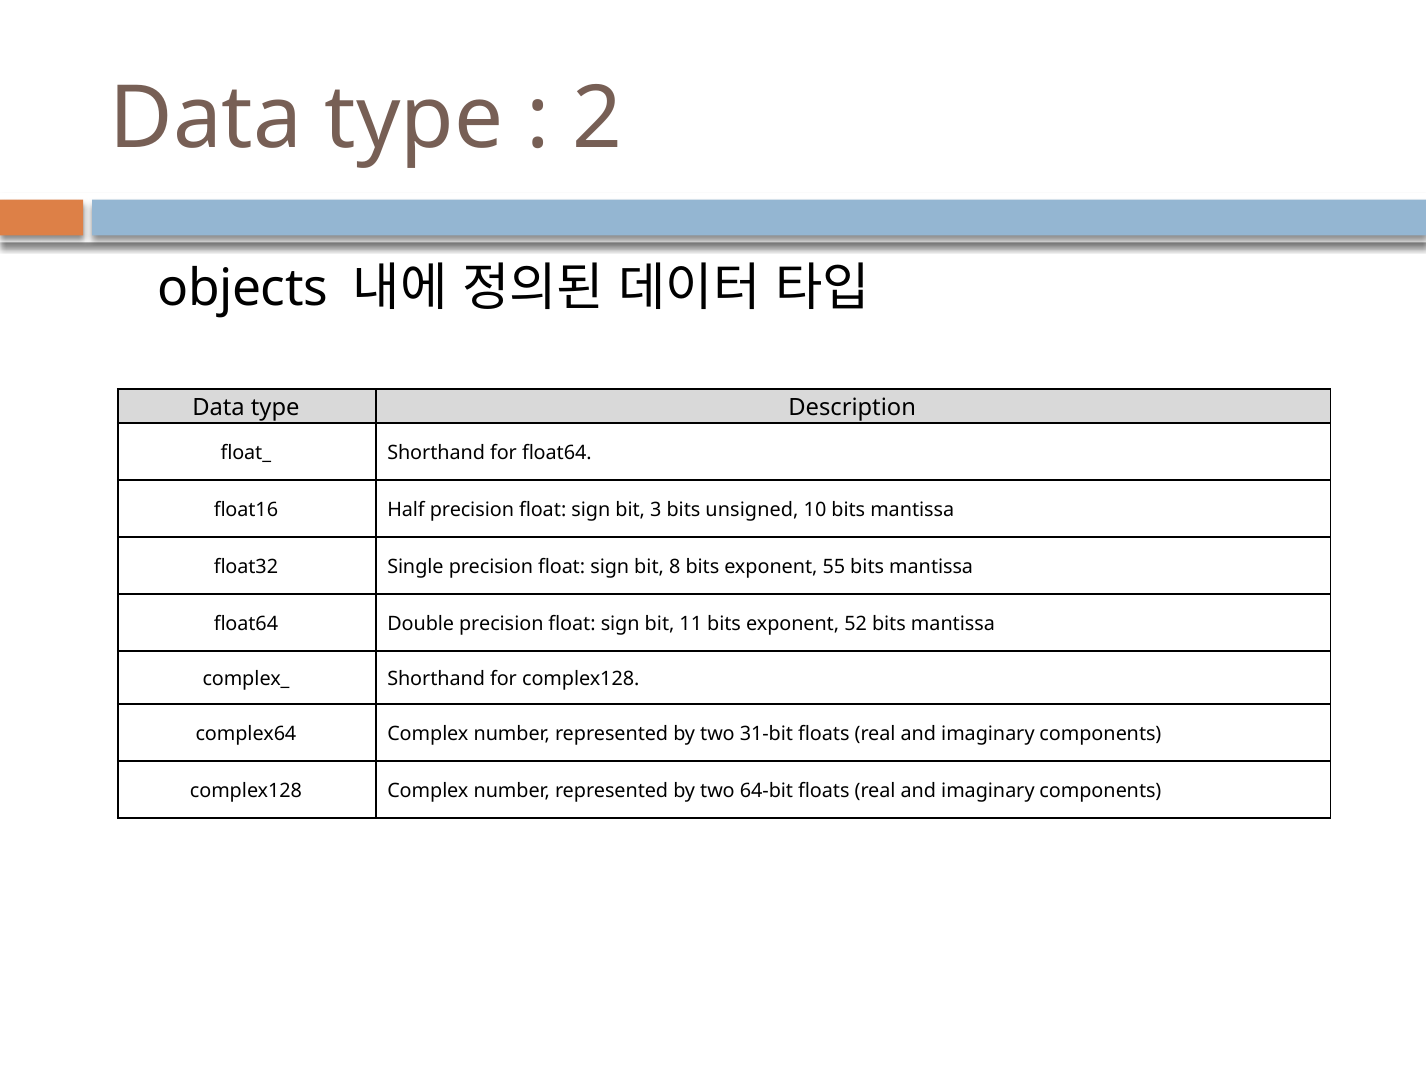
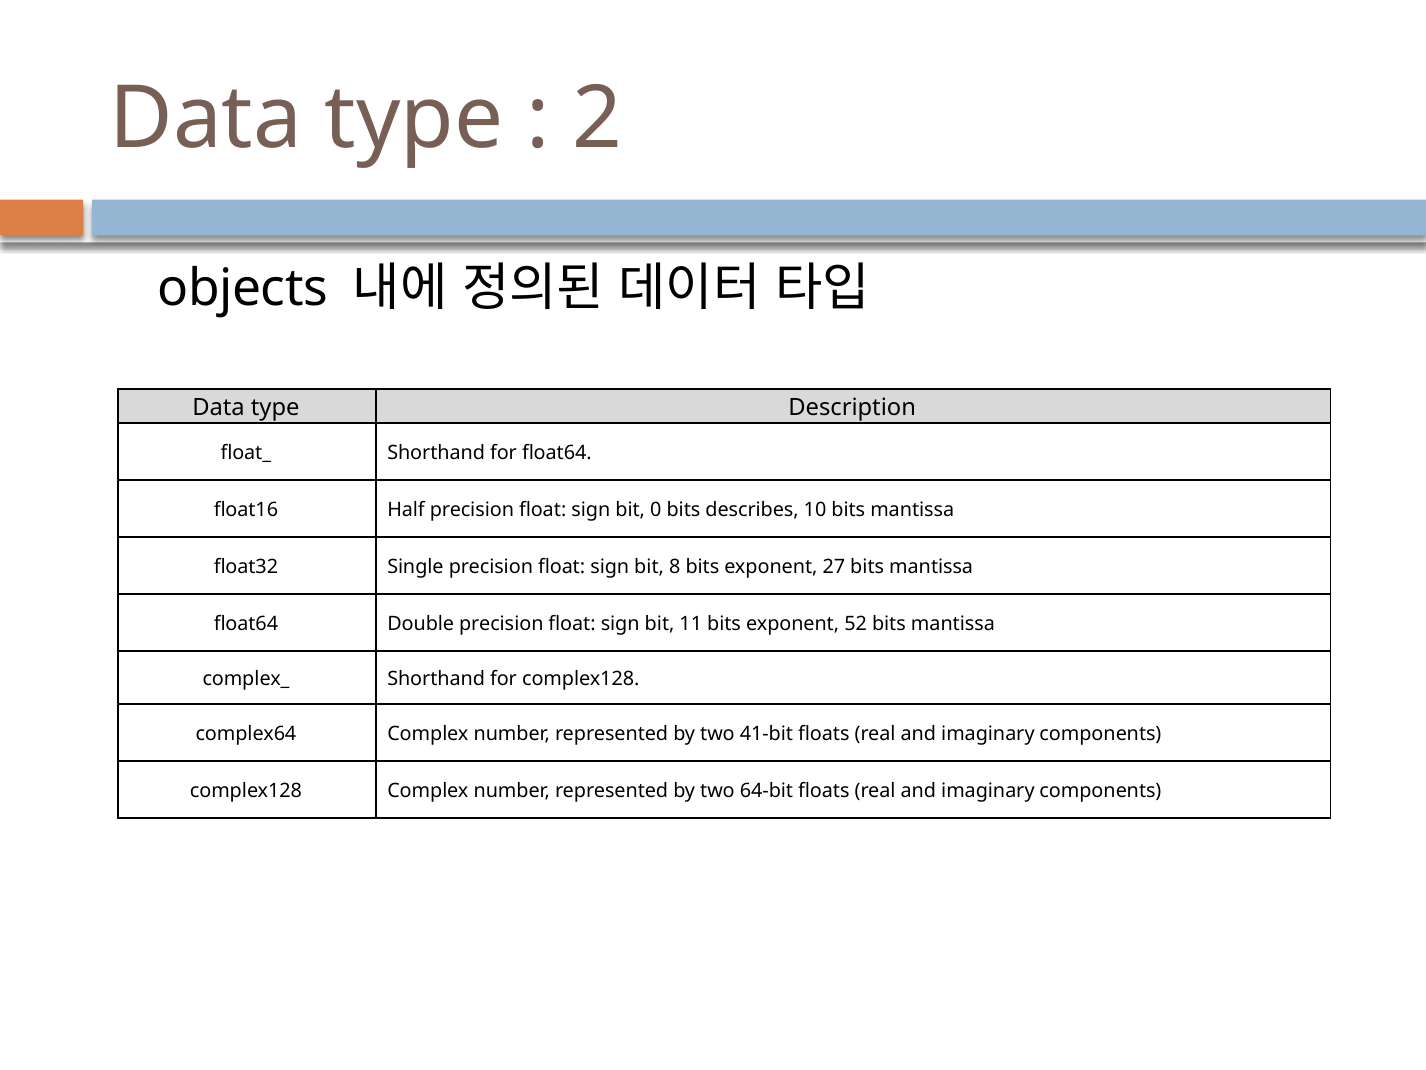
3: 3 -> 0 (656, 509)
unsigned: unsigned -> describes (752, 509)
55: 55 -> 27 (834, 566)
31-bit: 31-bit -> 41-bit (766, 733)
